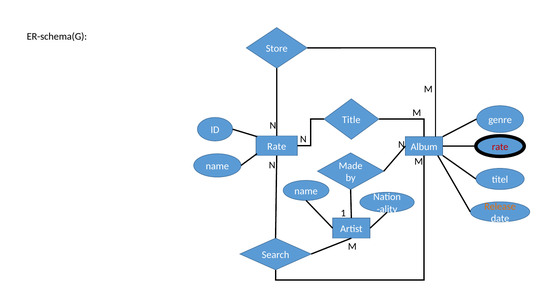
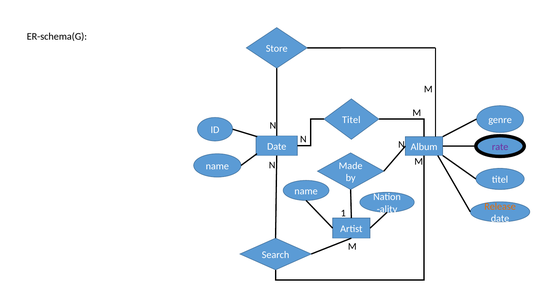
Title: Title -> Titel (351, 120)
Rate: Rate -> Date (277, 146)
rate colour: red -> purple (500, 147)
